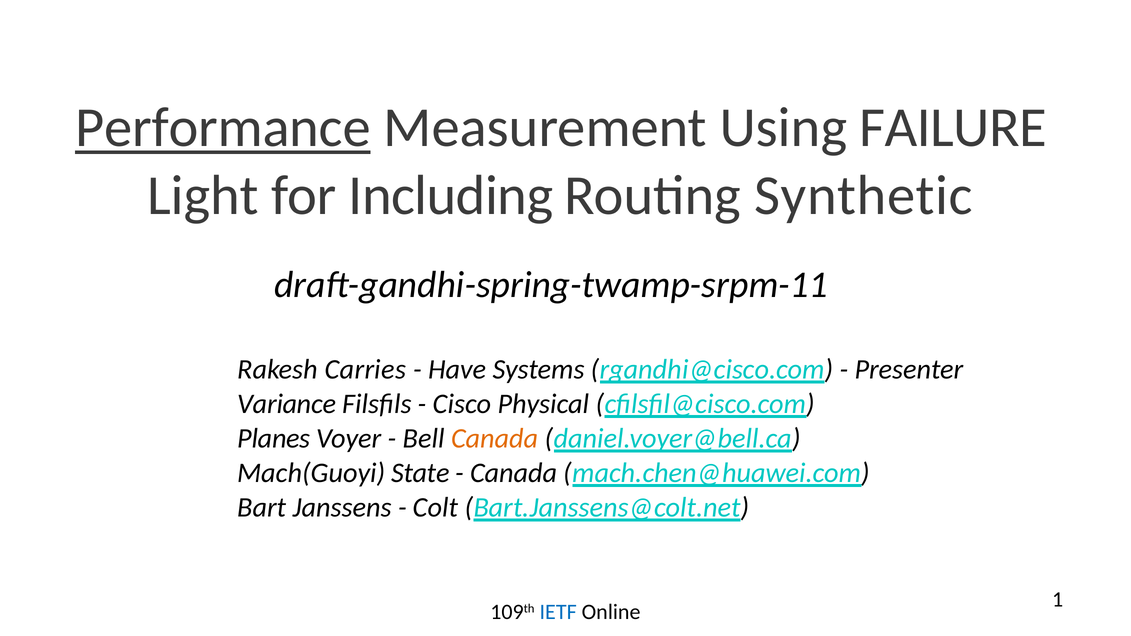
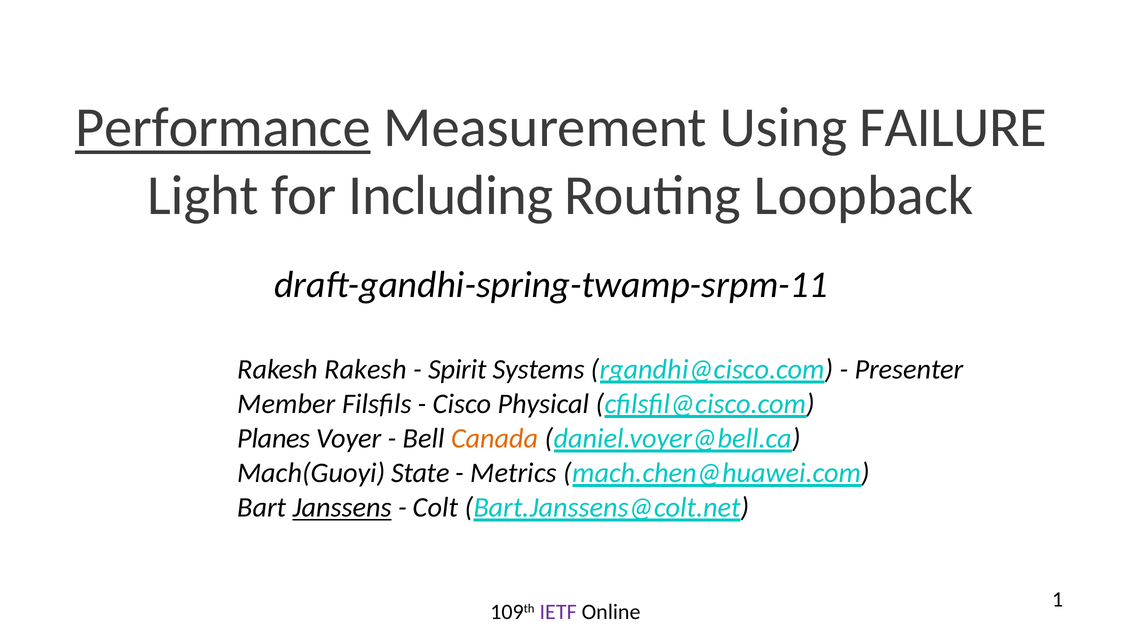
Synthetic: Synthetic -> Loopback (864, 196)
Rakesh Carries: Carries -> Rakesh (365, 370)
Have: Have -> Spirit (457, 370)
Variance: Variance -> Member (286, 404)
Canada: Canada -> Metrics (514, 473)
Janssens underline: none -> present (342, 508)
IETF colour: blue -> purple (558, 612)
